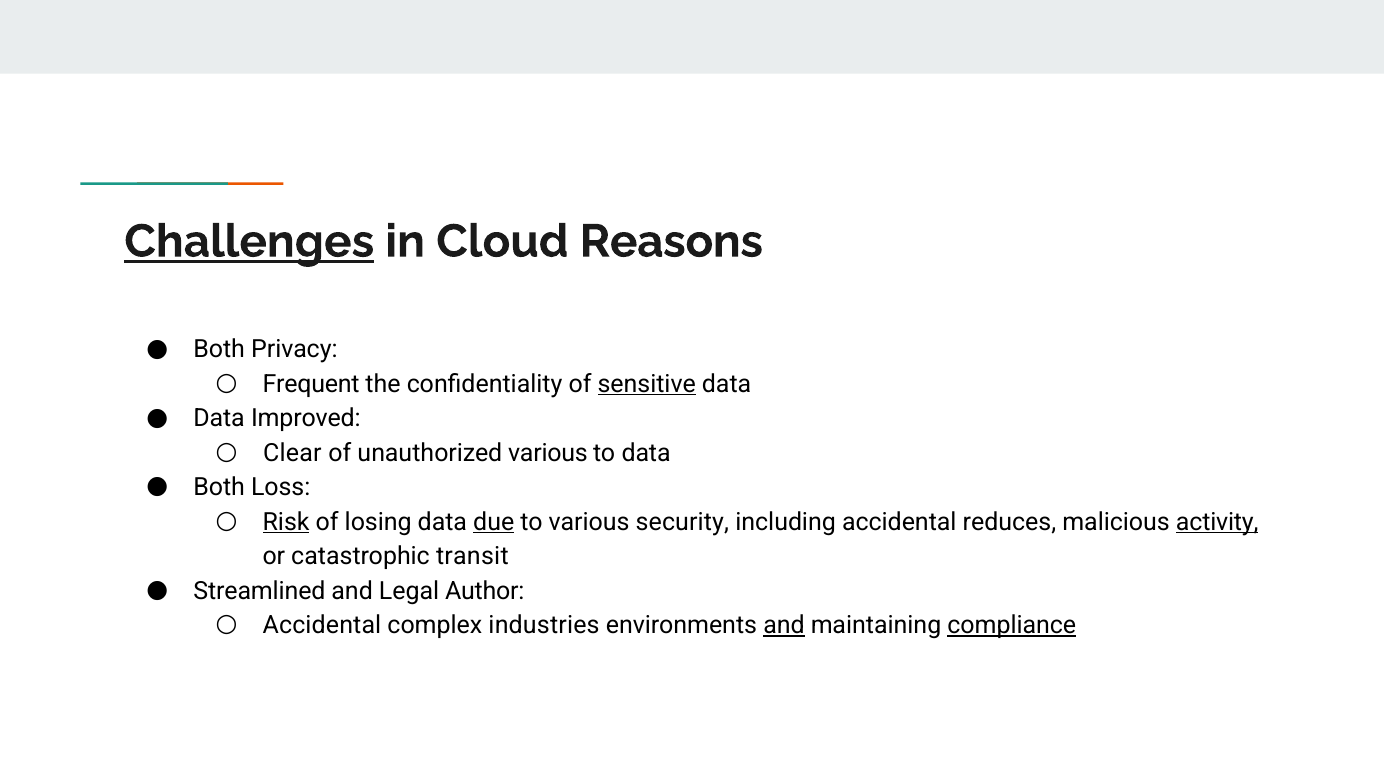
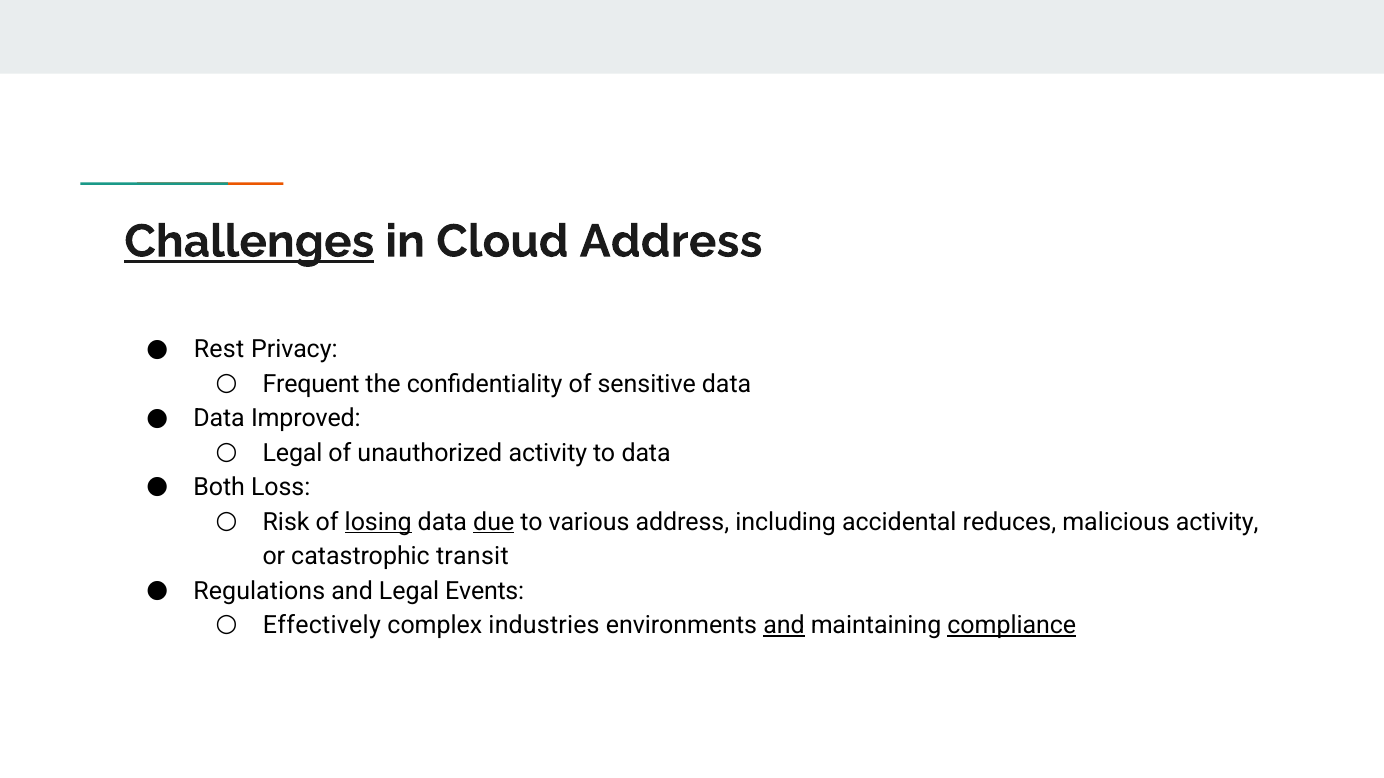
Cloud Reasons: Reasons -> Address (671, 242)
Both: Both -> Rest (219, 350)
sensitive underline: present -> none (647, 384)
Clear: Clear -> Legal (293, 453)
unauthorized various: various -> activity (548, 453)
Risk underline: present -> none (286, 522)
losing underline: none -> present (378, 522)
various security: security -> address (682, 522)
activity underline: present -> none (1217, 522)
Streamlined: Streamlined -> Regulations (259, 591)
Author: Author -> Events (485, 591)
Accidental: Accidental -> Effectively (322, 626)
